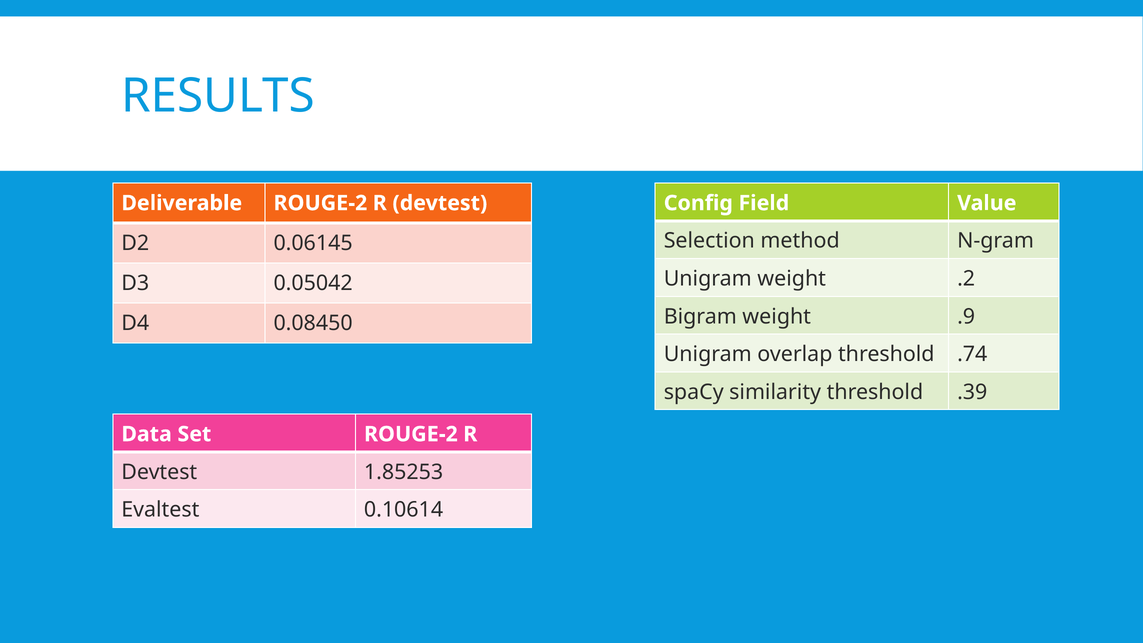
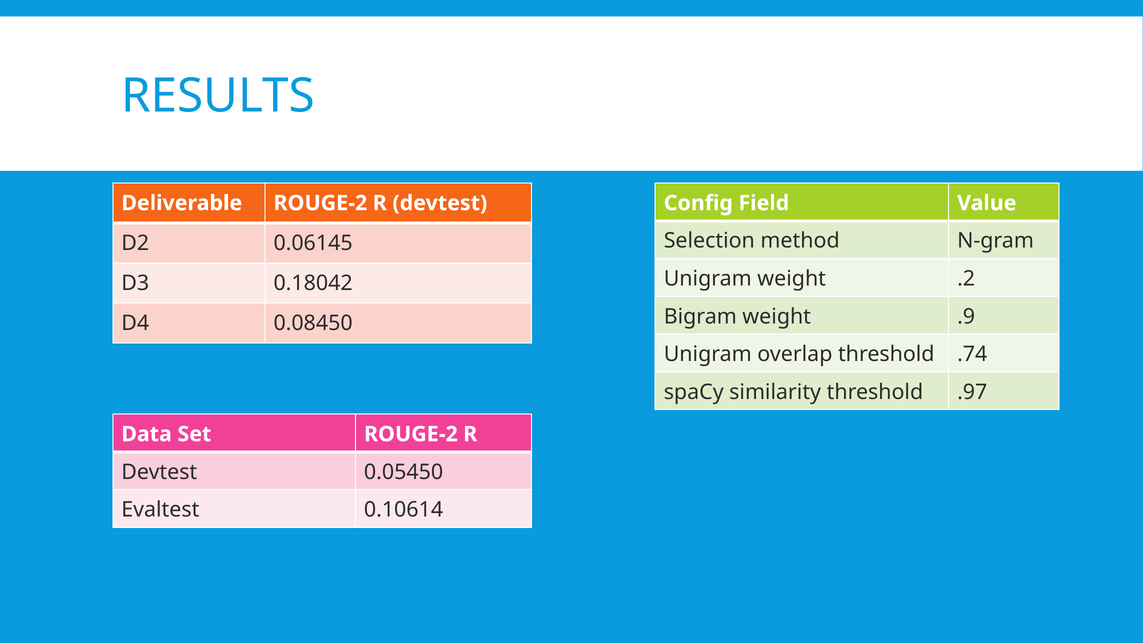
0.05042: 0.05042 -> 0.18042 (313, 283)
.39: .39 -> .97 (972, 392)
1.85253: 1.85253 -> 0.05450 (404, 472)
